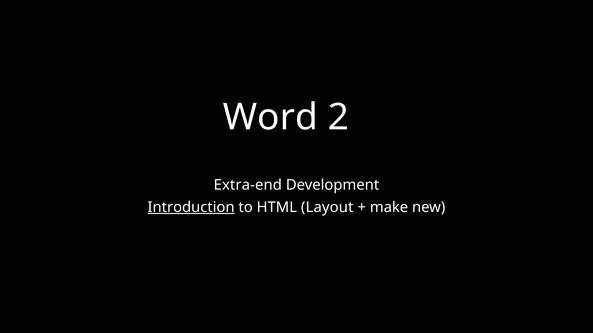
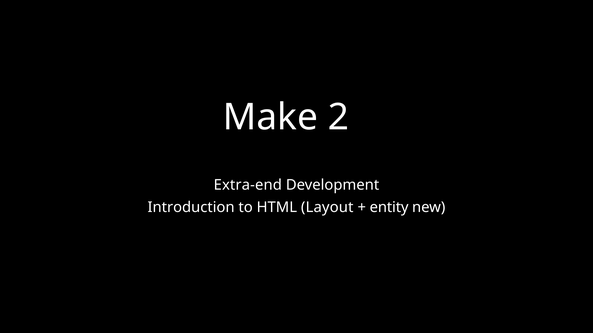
Word: Word -> Make (270, 118)
Introduction underline: present -> none (191, 208)
make: make -> entity (389, 208)
